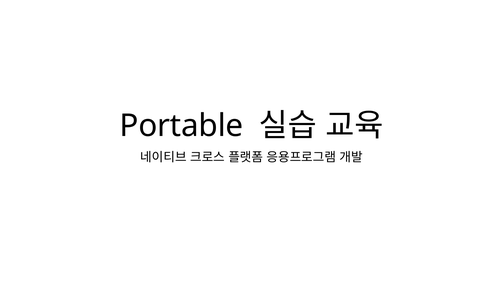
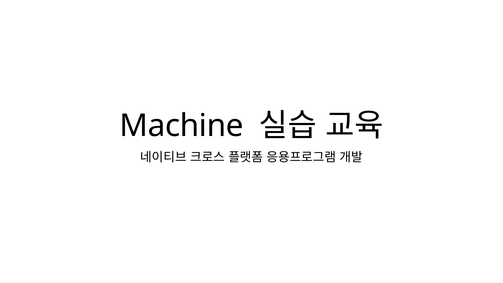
Portable: Portable -> Machine (182, 126)
